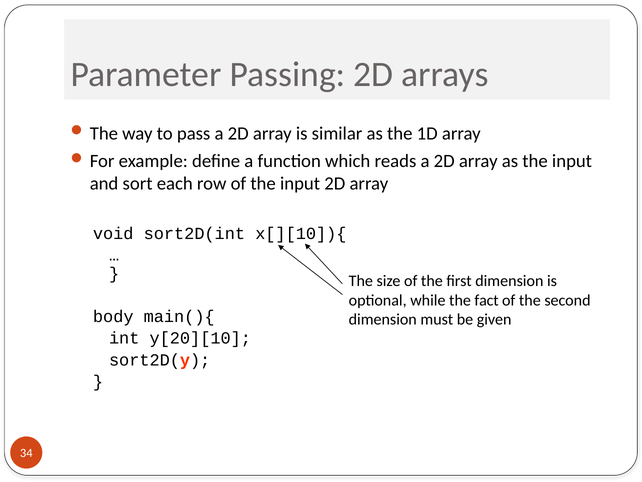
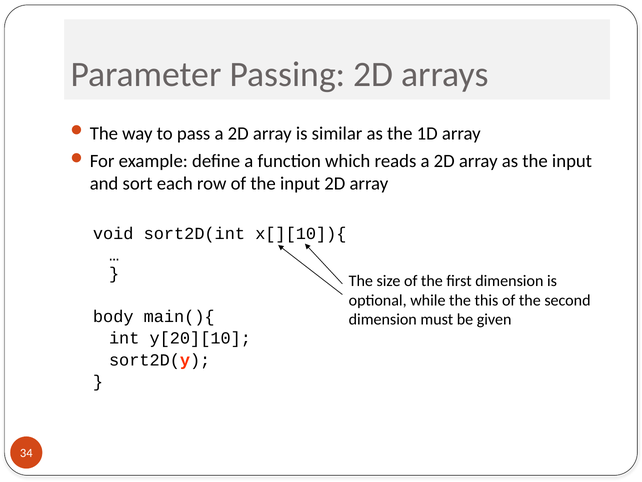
fact: fact -> this (486, 300)
